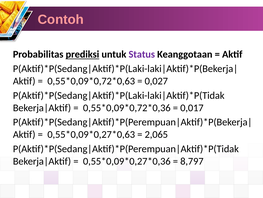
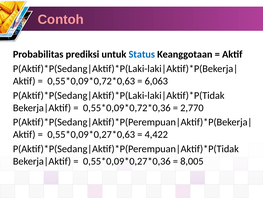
prediksi underline: present -> none (82, 54)
Status colour: purple -> blue (142, 54)
0,027: 0,027 -> 6,063 (156, 81)
0,017: 0,017 -> 2,770 (192, 107)
2,065: 2,065 -> 4,422 (156, 134)
8,797: 8,797 -> 8,005 (192, 161)
